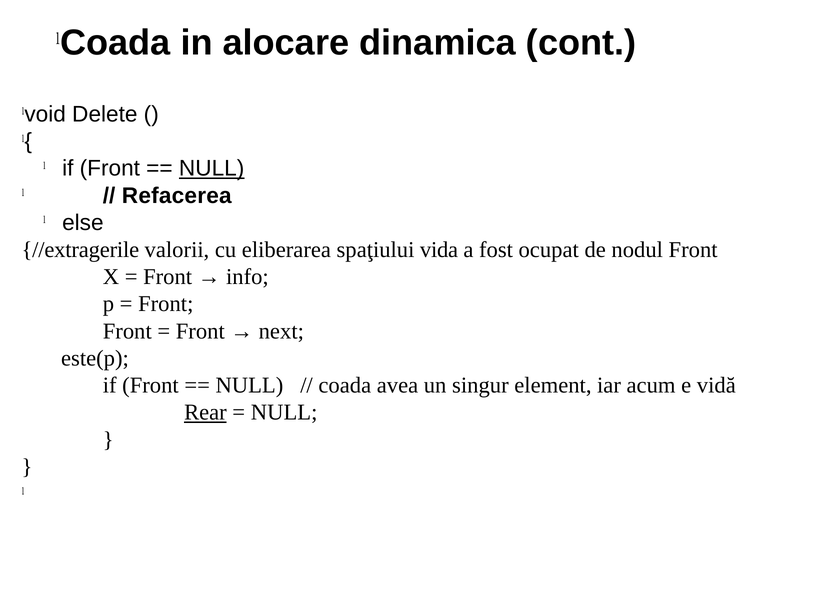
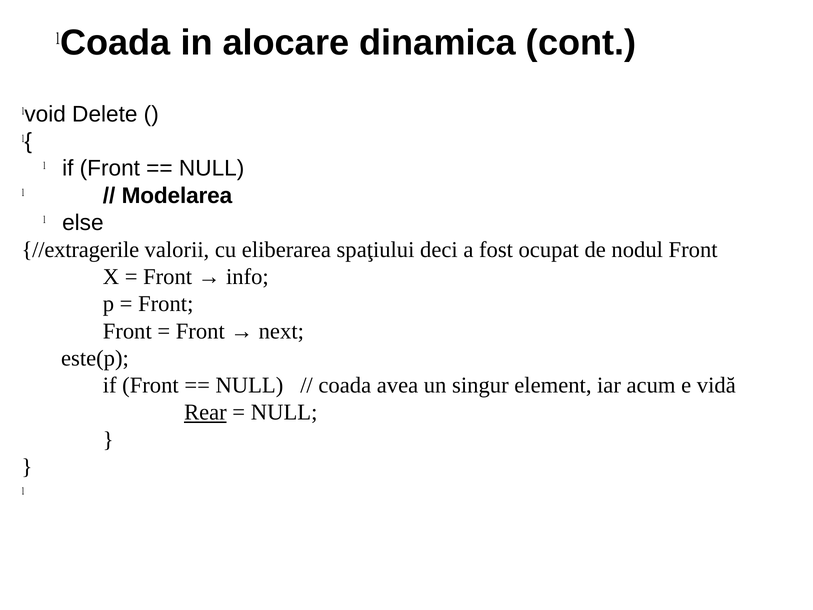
NULL underline: present -> none (212, 168)
Refacerea: Refacerea -> Modelarea (177, 195)
vida: vida -> deci (439, 250)
